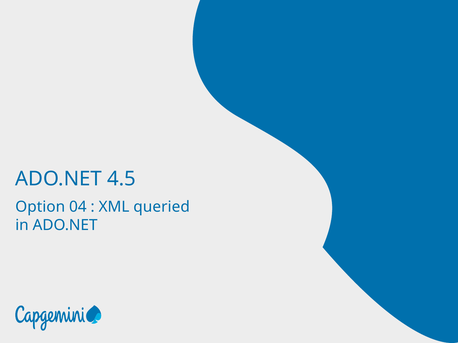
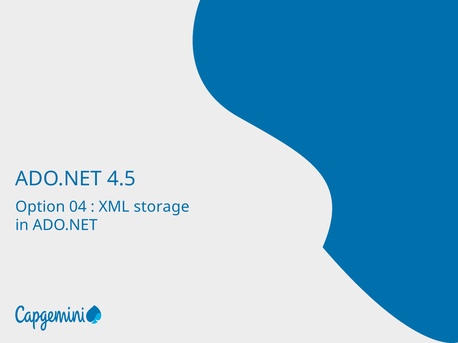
queried: queried -> storage (162, 207)
